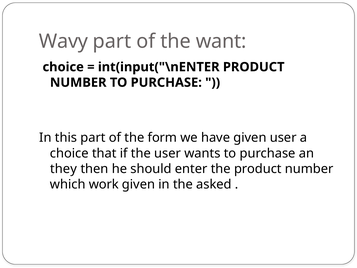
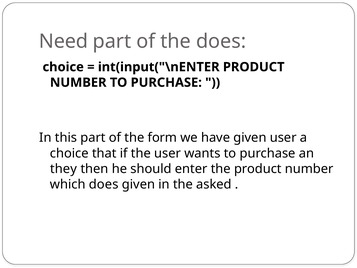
Wavy: Wavy -> Need (63, 41)
the want: want -> does (221, 41)
which work: work -> does (104, 184)
